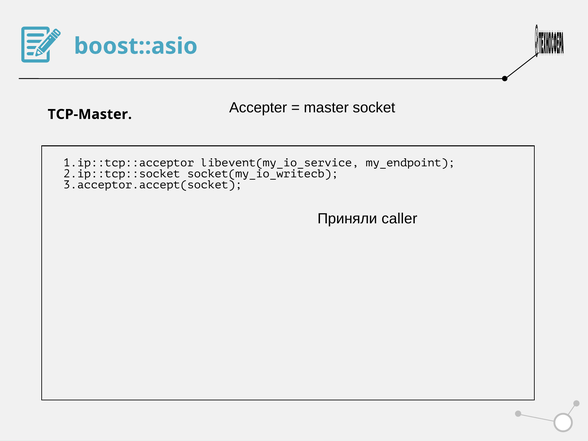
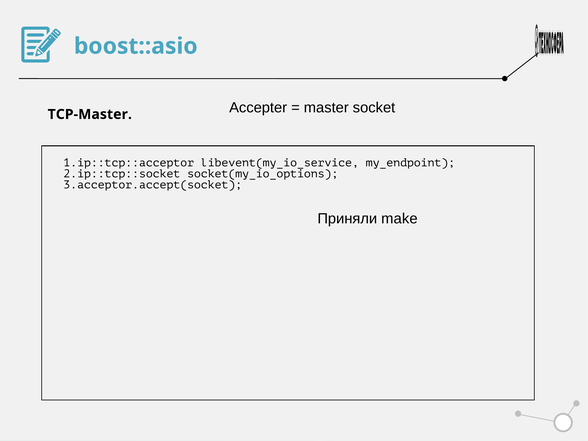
socket(my_io_writecb: socket(my_io_writecb -> socket(my_io_options (263, 174)
caller: caller -> make (399, 219)
